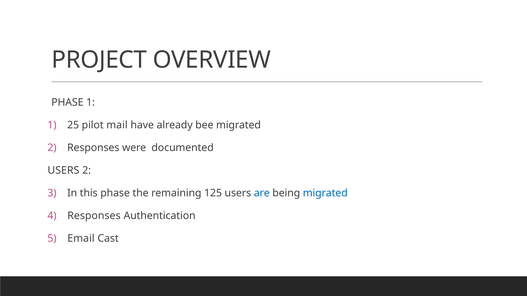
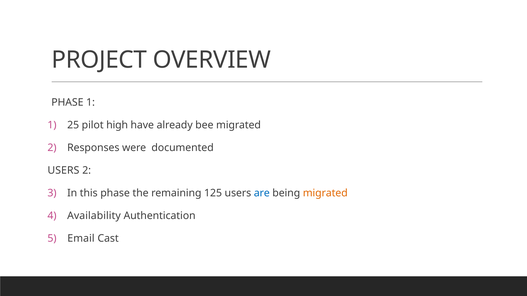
mail: mail -> high (117, 125)
migrated colour: blue -> orange (325, 193)
Responses: Responses -> Availability (94, 216)
